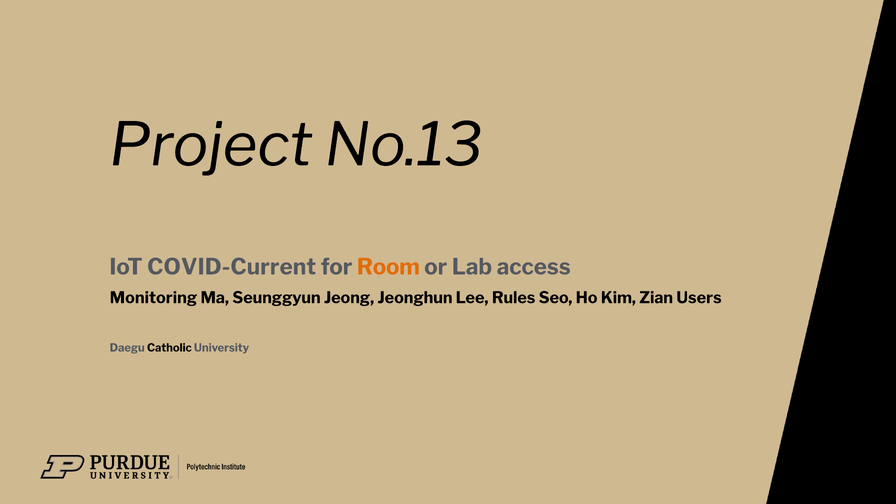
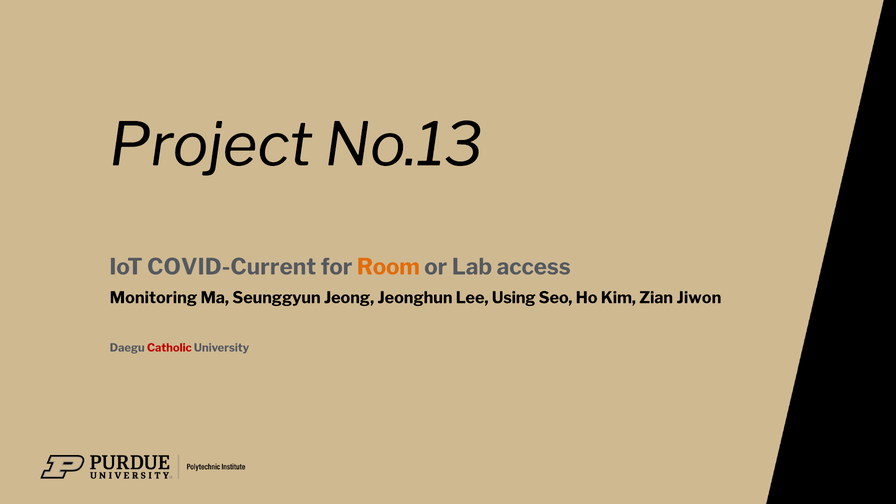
Rules: Rules -> Using (514, 298)
Users: Users -> Jiwon (699, 298)
Catholic colour: black -> red (169, 348)
